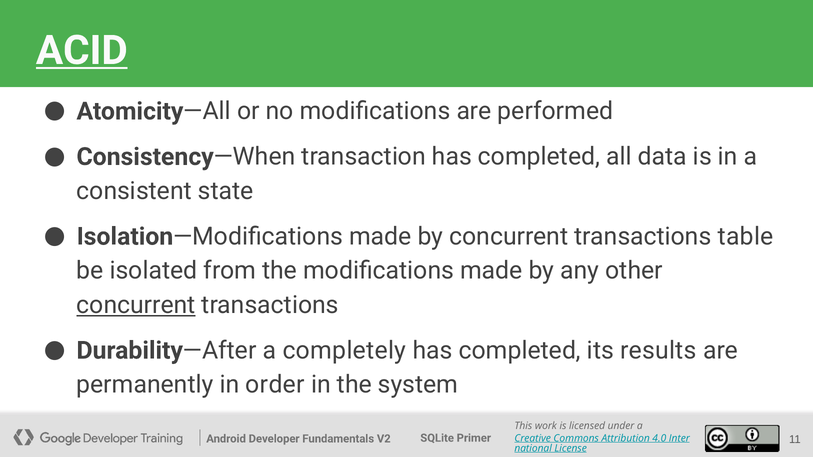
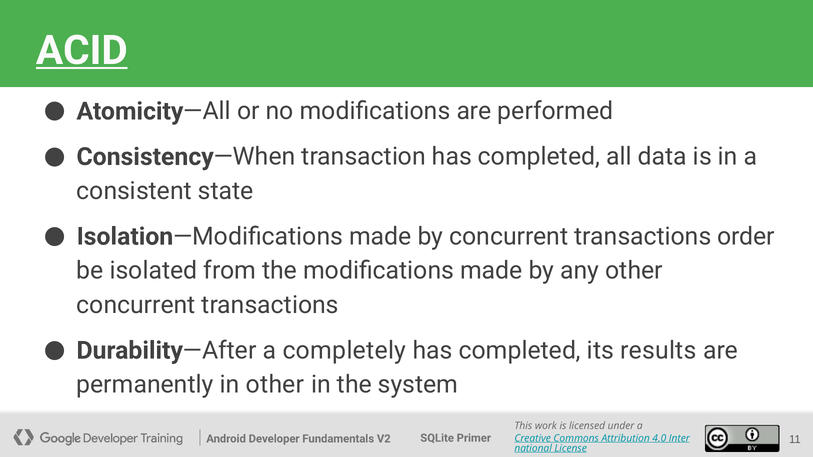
table: table -> order (746, 237)
concurrent underline: present -> none (136, 305)
in order: order -> other (275, 385)
